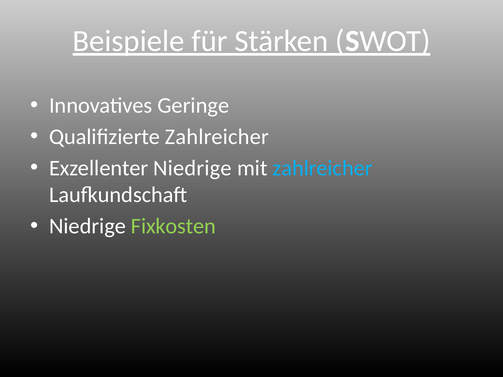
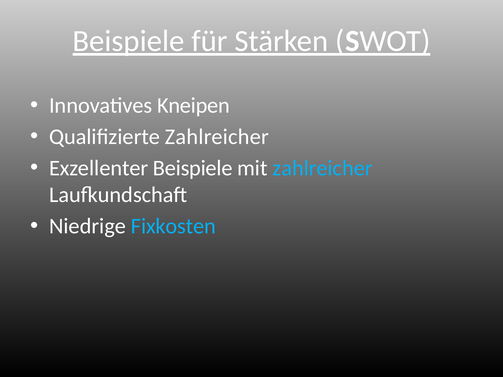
Geringe: Geringe -> Kneipen (193, 106)
Exzellenter Niedrige: Niedrige -> Beispiele (193, 168)
Fixkosten colour: light green -> light blue (173, 226)
